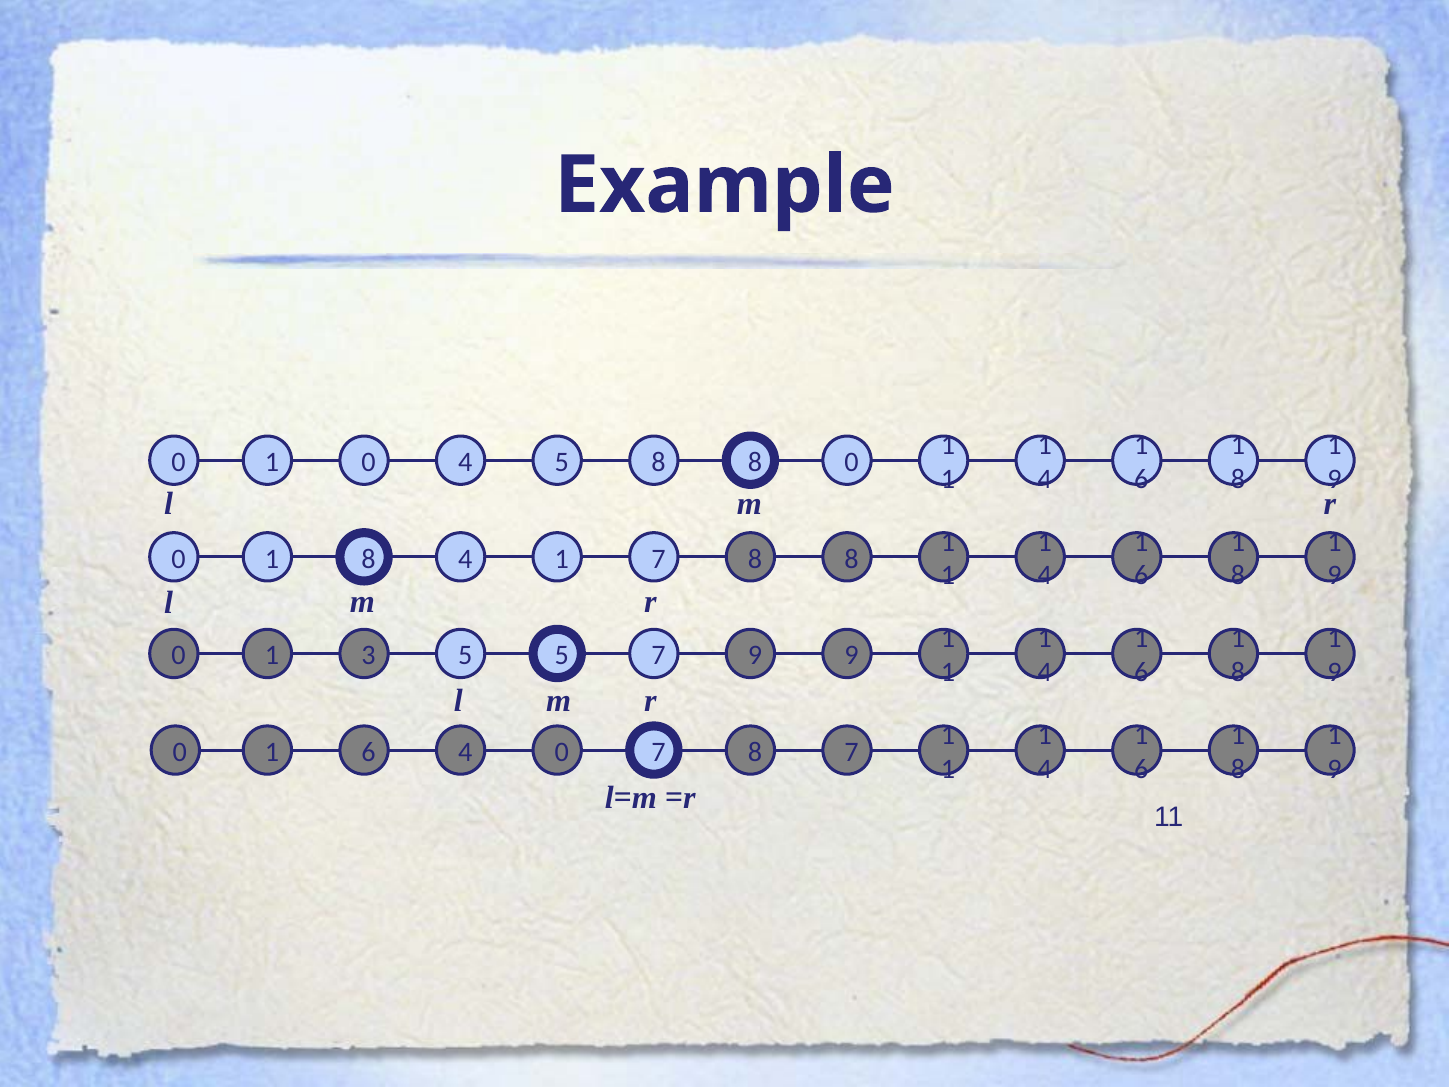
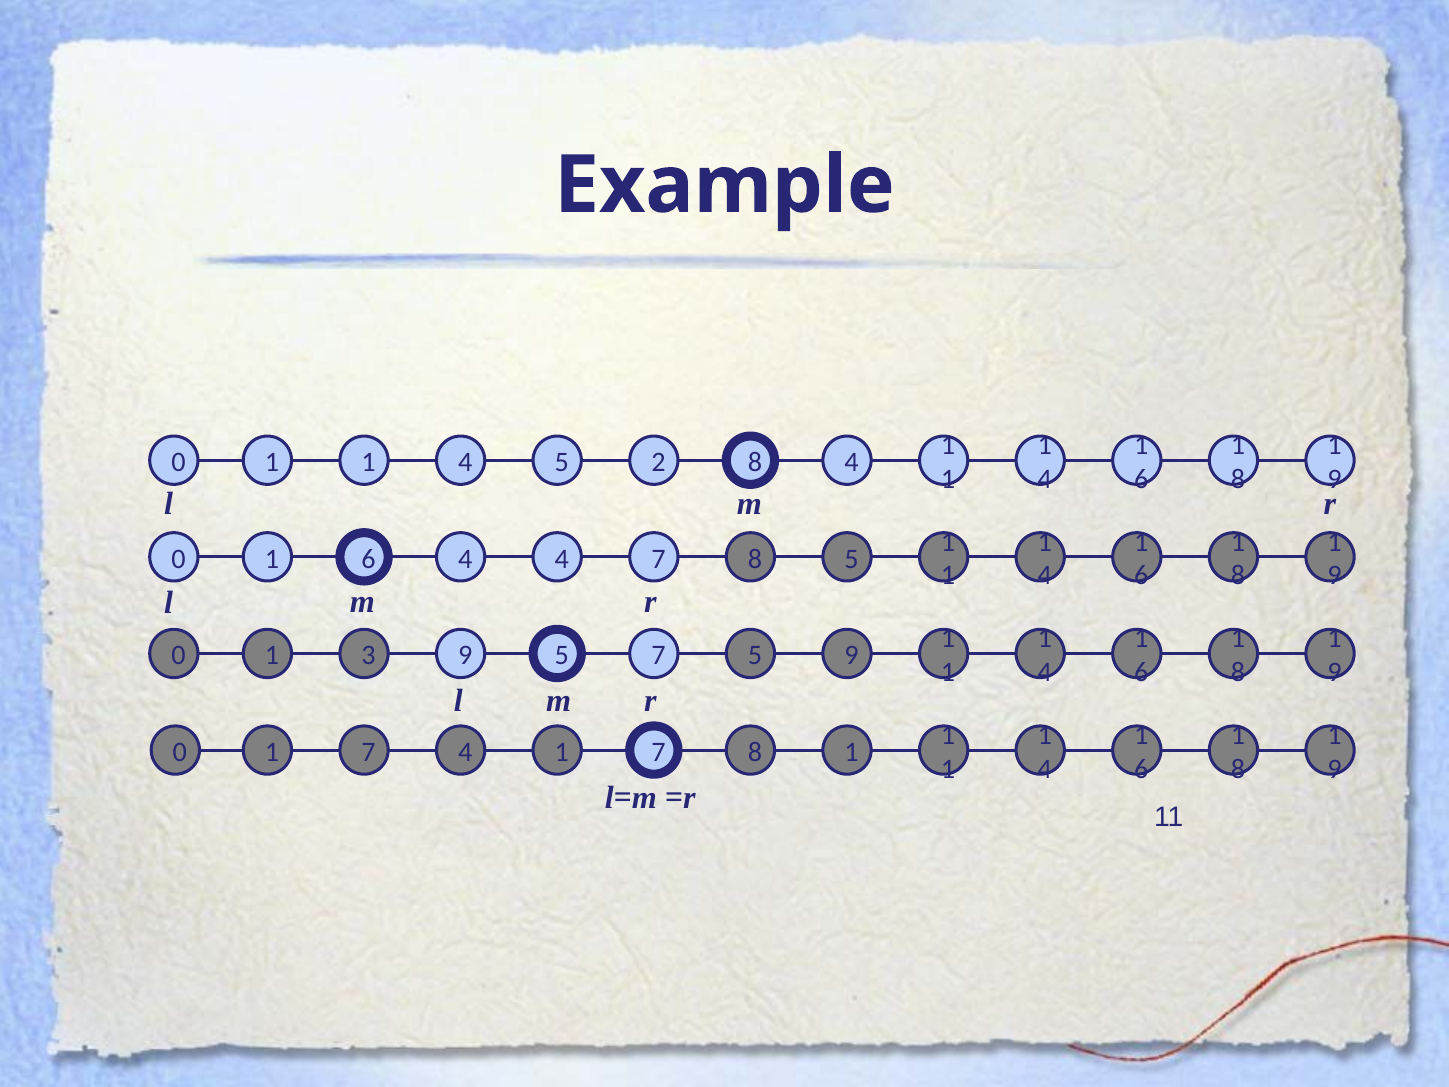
0: 0 -> 1 (369, 462)
5 8: 8 -> 2 (658, 462)
8 0: 0 -> 4 (852, 462)
8: 8 -> 6 (369, 559)
1: 1 -> 4 (562, 559)
7 8 8: 8 -> 5 (852, 559)
3 5: 5 -> 9 (465, 655)
7 9: 9 -> 5 (755, 655)
6: 6 -> 7 (369, 752)
0: 0 -> 1 (562, 752)
7 8 7: 7 -> 1 (852, 752)
